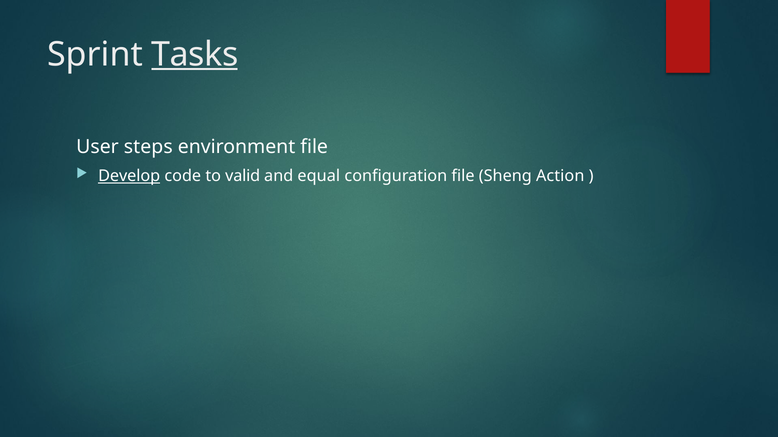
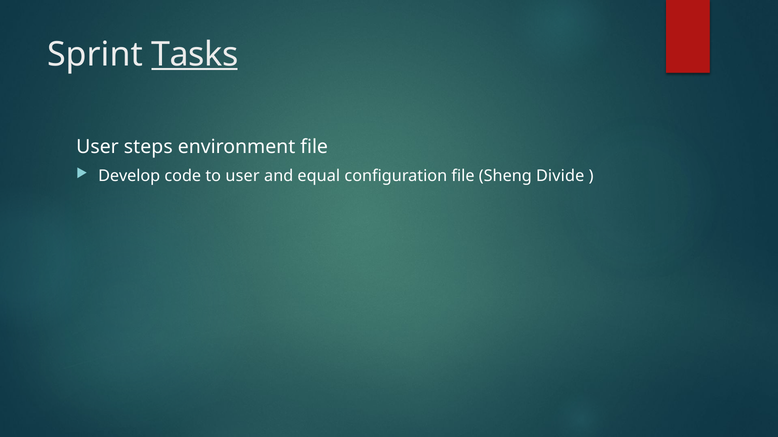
Develop underline: present -> none (129, 176)
to valid: valid -> user (243, 176)
Action: Action -> Divide (560, 176)
